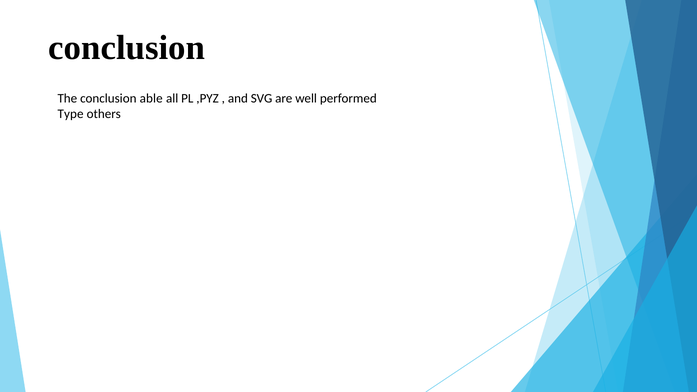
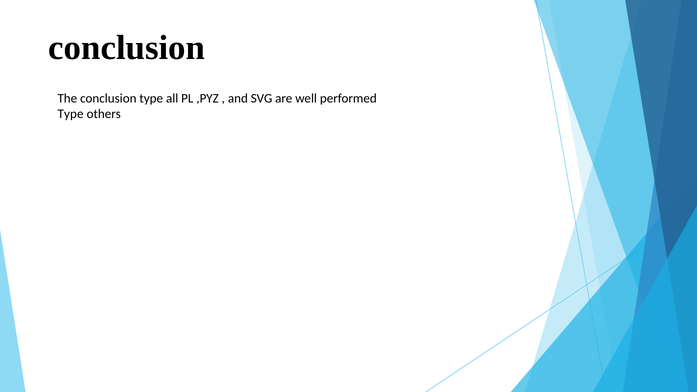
conclusion able: able -> type (151, 98)
